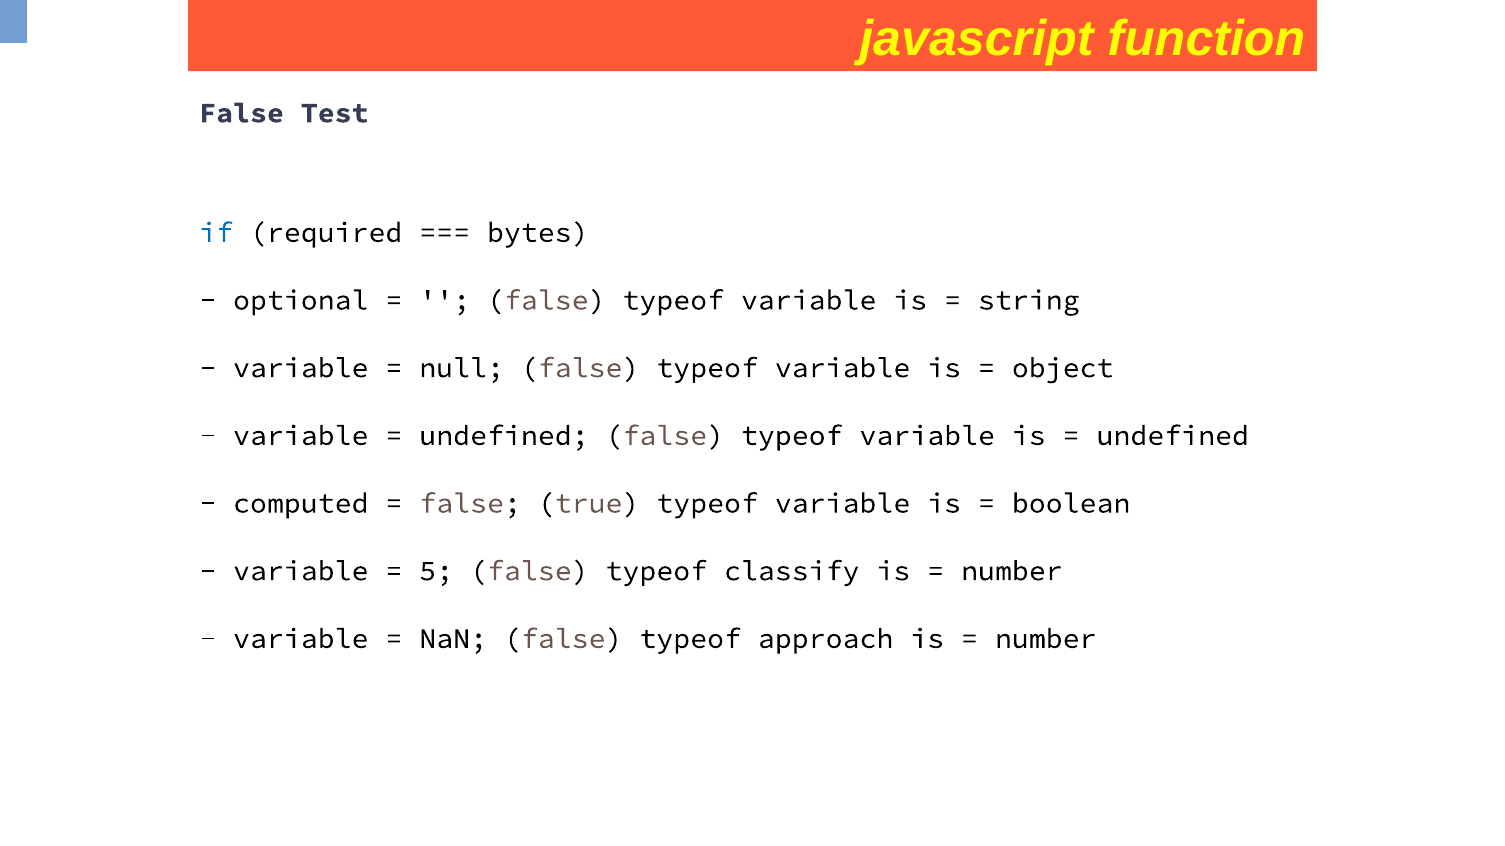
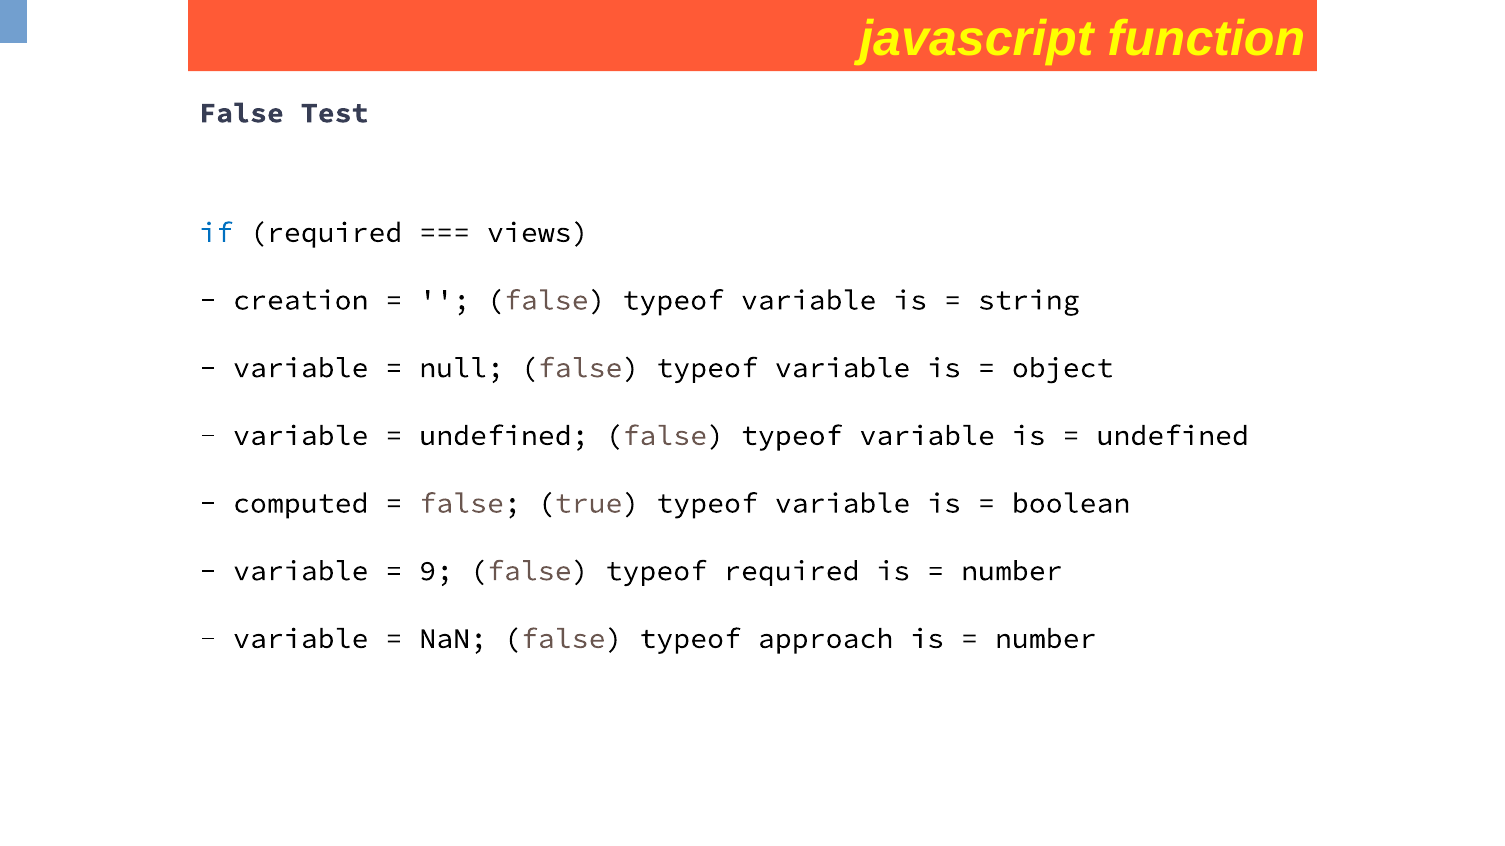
bytes: bytes -> views (538, 233)
optional: optional -> creation (301, 300)
5: 5 -> 9 (436, 571)
typeof classify: classify -> required (792, 571)
